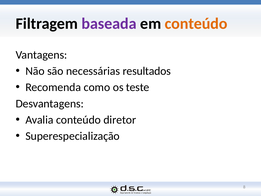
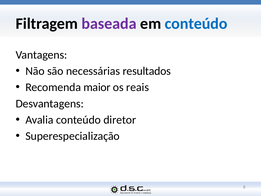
conteúdo colour: orange -> blue (196, 24)
como: como -> maior (97, 87)
teste: teste -> reais (138, 87)
